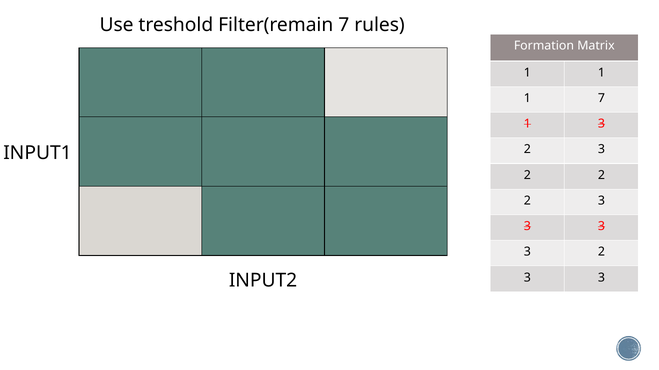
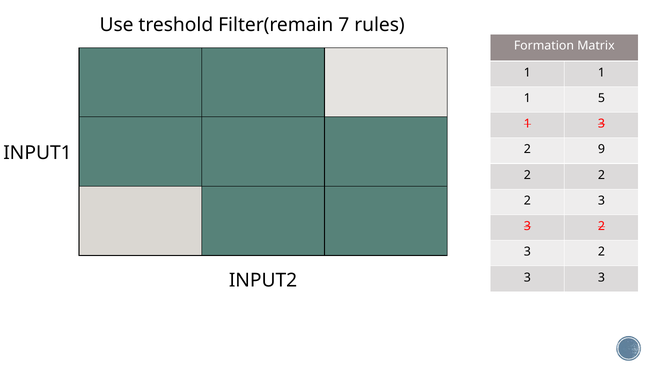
1 7: 7 -> 5 (601, 98)
3: 3 -> 9 (601, 150)
3: 3 -> 2 (601, 227)
